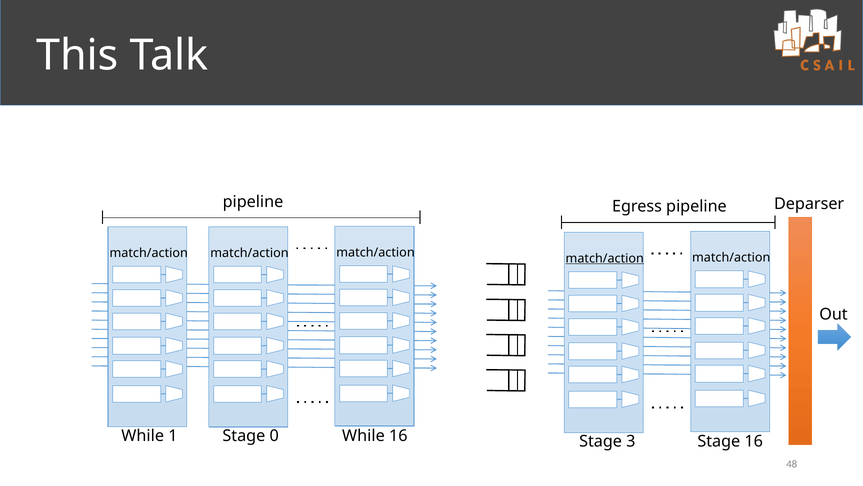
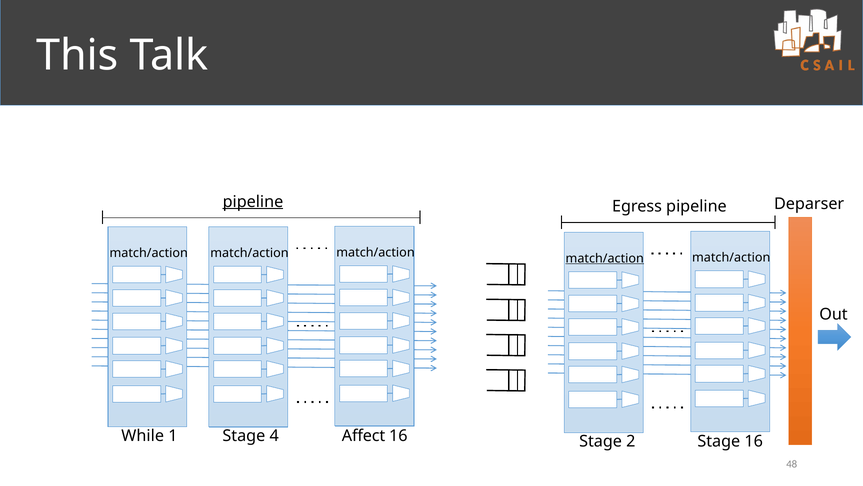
pipeline underline: none -> present (253, 202)
0: 0 -> 4 (274, 435)
While: While -> Affect (364, 435)
3: 3 -> 2 (631, 441)
